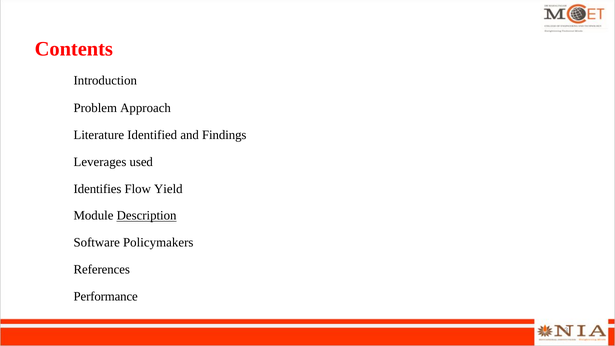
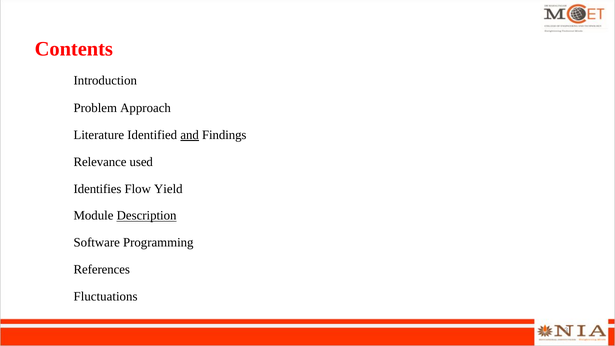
and underline: none -> present (190, 135)
Leverages: Leverages -> Relevance (100, 162)
Policymakers: Policymakers -> Programming (158, 243)
Performance: Performance -> Fluctuations (106, 296)
